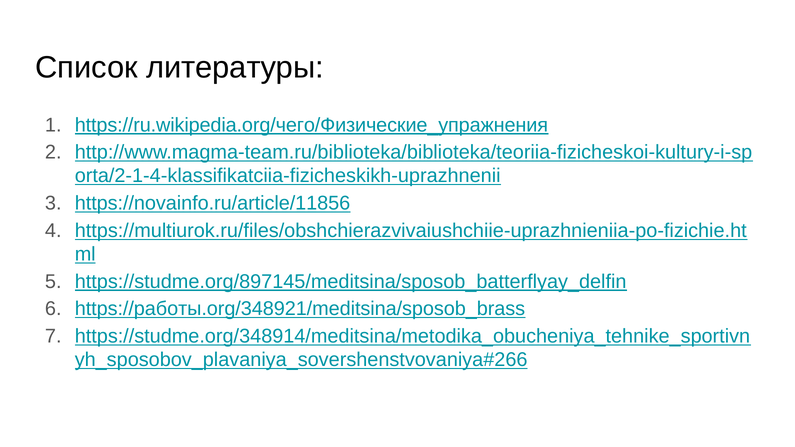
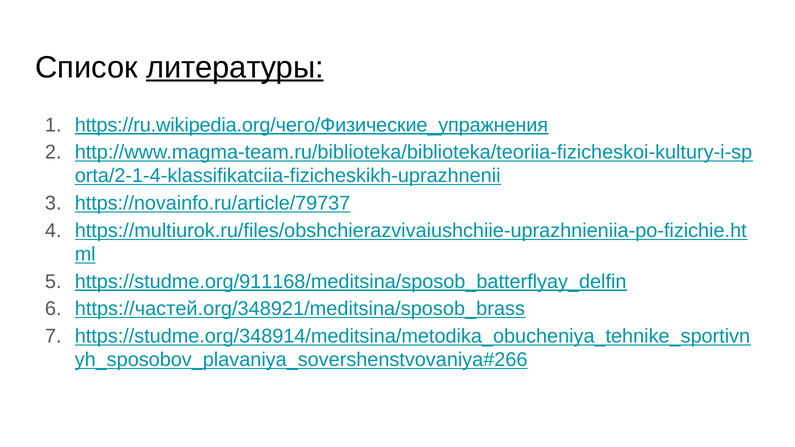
литературы underline: none -> present (235, 67)
https://novainfo.ru/article/11856: https://novainfo.ru/article/11856 -> https://novainfo.ru/article/79737 (213, 203)
https://studme.org/897145/meditsina/sposob_batterflyay_delfin: https://studme.org/897145/meditsina/sposob_batterflyay_delfin -> https://studme.org/911168/meditsina/sposob_batterflyay_delfin (351, 282)
https://работы.org/348921/meditsina/sposob_brass: https://работы.org/348921/meditsina/sposob_brass -> https://частей.org/348921/meditsina/sposob_brass (300, 309)
